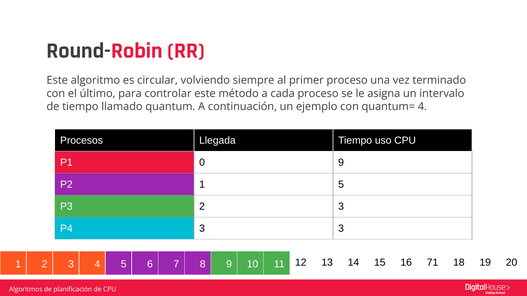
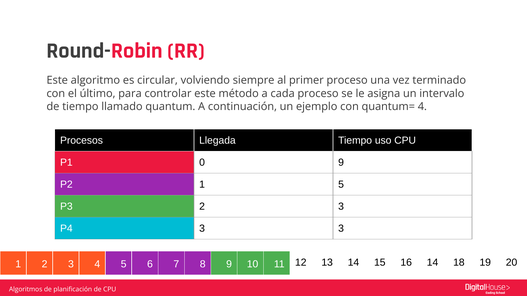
16 71: 71 -> 14 (433, 263)
